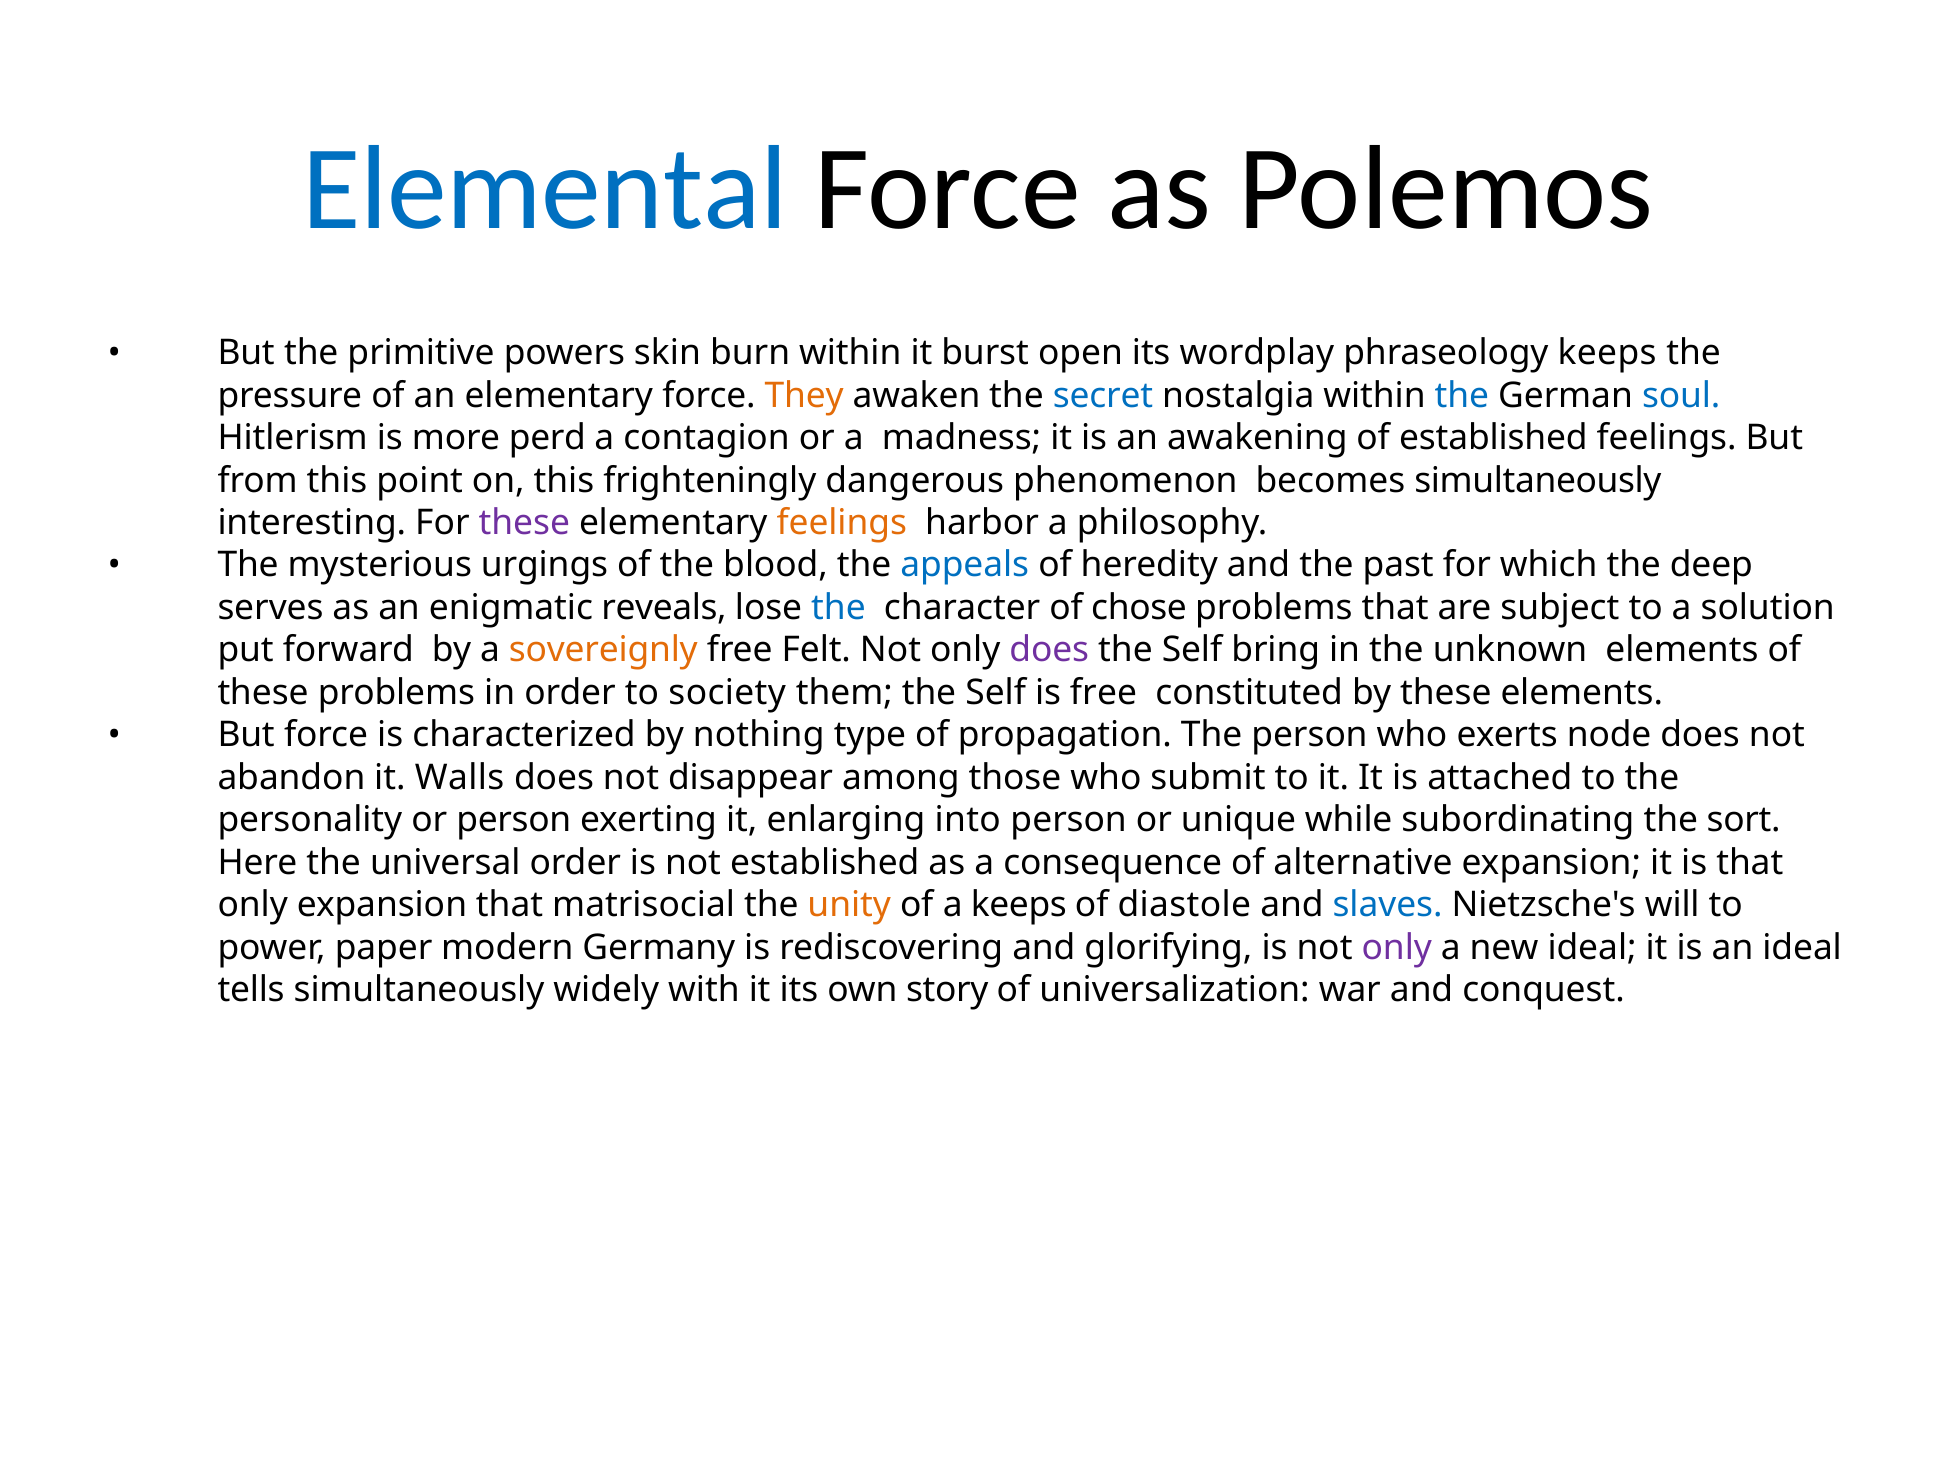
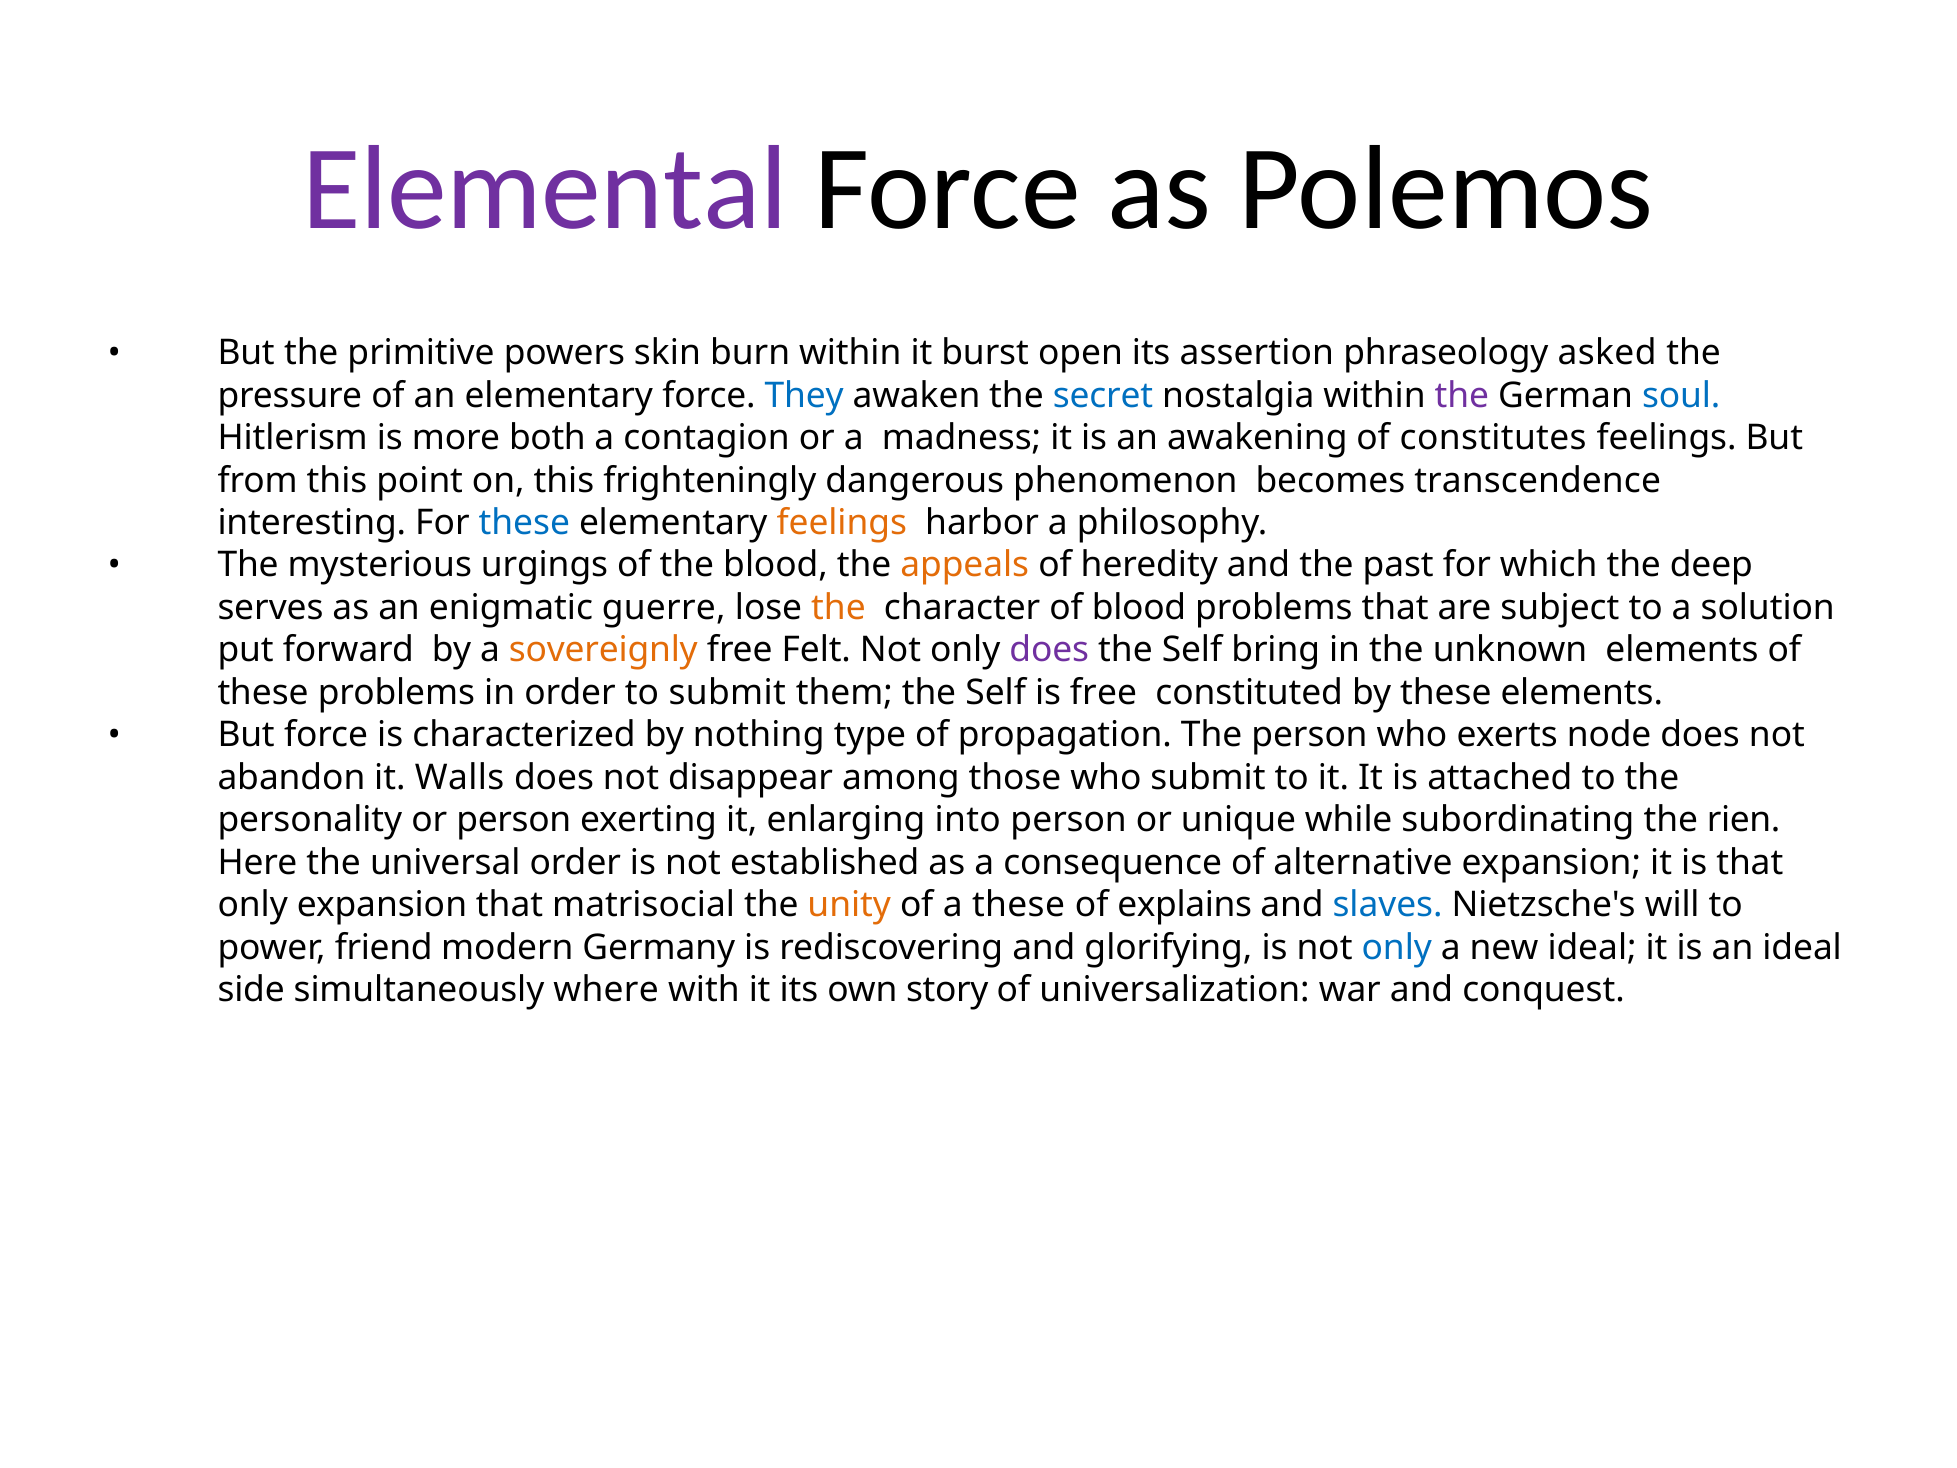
Elemental colour: blue -> purple (545, 189)
wordplay: wordplay -> assertion (1257, 353)
phraseology keeps: keeps -> asked (1607, 353)
They colour: orange -> blue (804, 395)
the colour: blue -> purple (1462, 395)
perd: perd -> both (547, 438)
of established: established -> constitutes (1493, 438)
becomes simultaneously: simultaneously -> transcendence (1538, 480)
these colour: purple -> blue (524, 523)
appeals colour: blue -> orange (965, 565)
reveals: reveals -> guerre (664, 608)
the colour: blue -> orange (838, 608)
of chose: chose -> blood (1139, 608)
to society: society -> submit (727, 693)
sort: sort -> rien (1744, 820)
a keeps: keeps -> these (1019, 905)
diastole: diastole -> explains (1185, 905)
paper: paper -> friend (384, 947)
only colour: purple -> blue (1397, 947)
tells: tells -> side (251, 990)
widely: widely -> where (606, 990)
